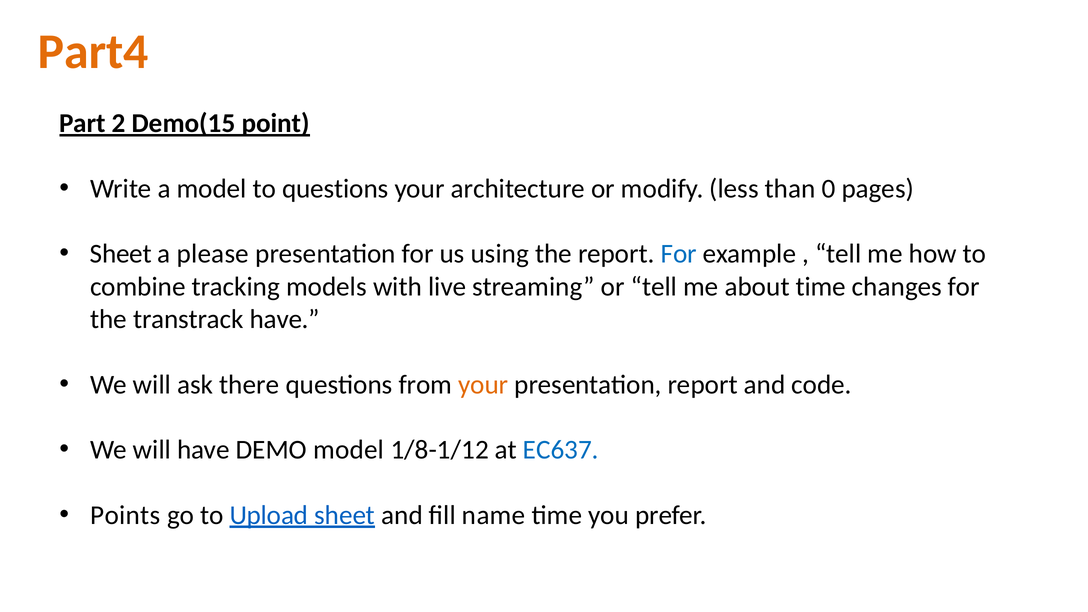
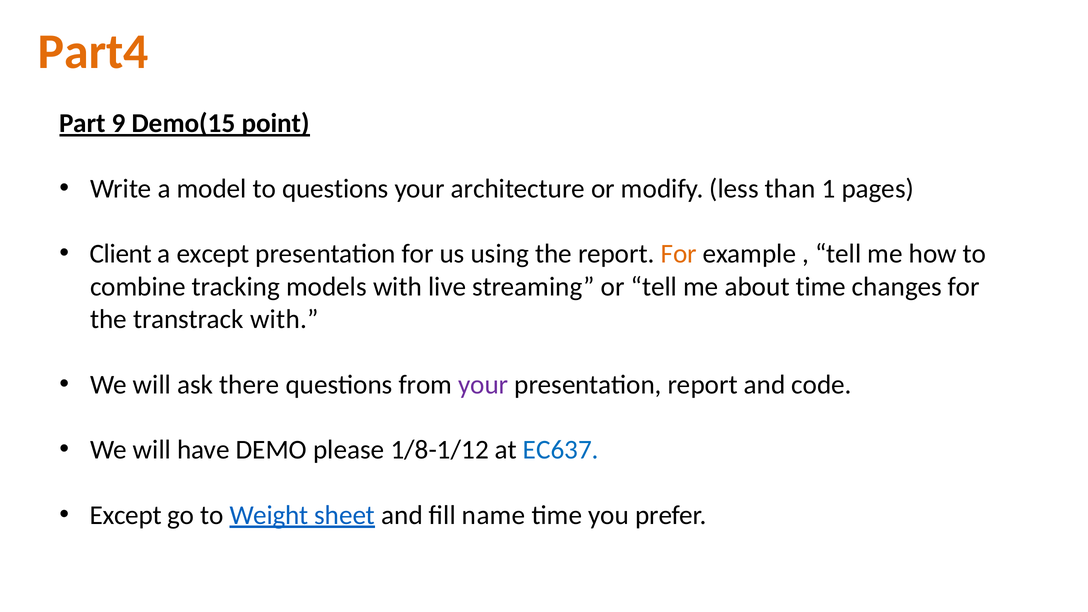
2: 2 -> 9 (119, 123)
0: 0 -> 1 (829, 189)
Sheet: Sheet -> Client (121, 254)
a please: please -> except (213, 254)
For colour: blue -> orange (679, 254)
transtrack have: have -> with (284, 319)
your colour: orange -> purple (483, 385)
DEMO model: model -> please (349, 450)
Points: Points -> Except (126, 515)
Upload: Upload -> Weight (269, 515)
